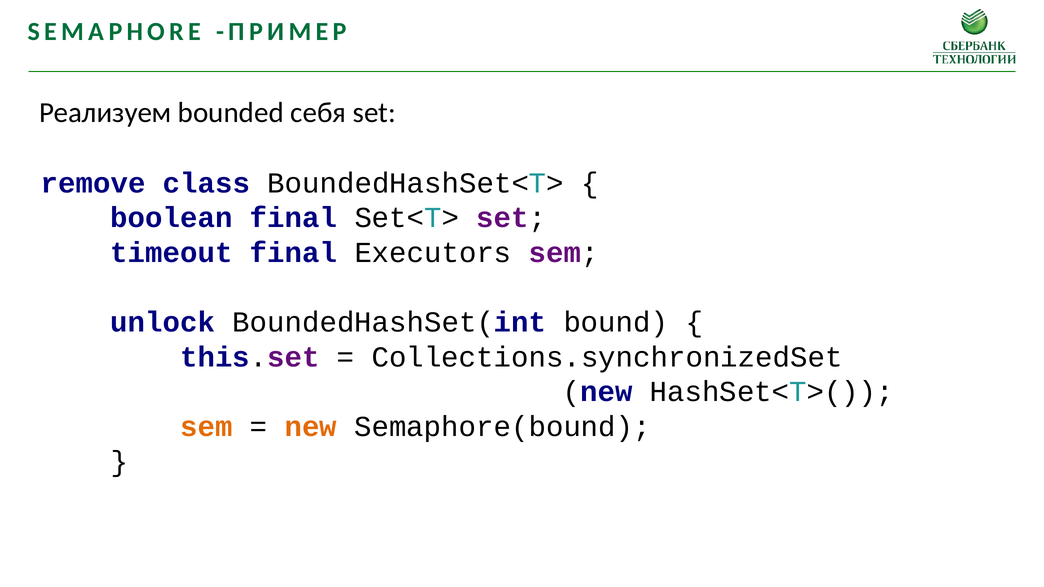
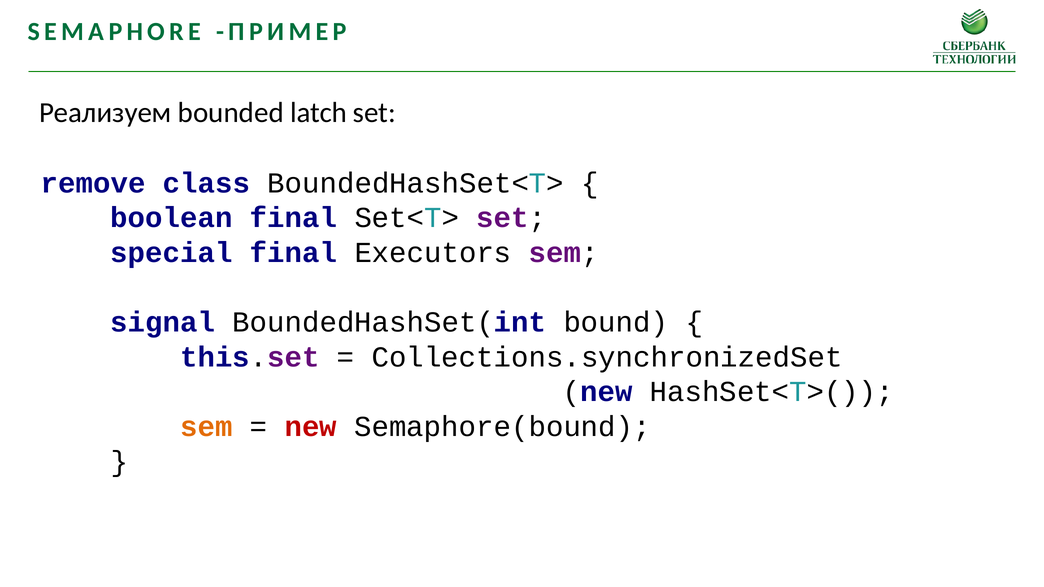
себя: себя -> latch (318, 113)
timeout: timeout -> special (171, 253)
unlock: unlock -> signal (163, 322)
new colour: orange -> red (311, 427)
